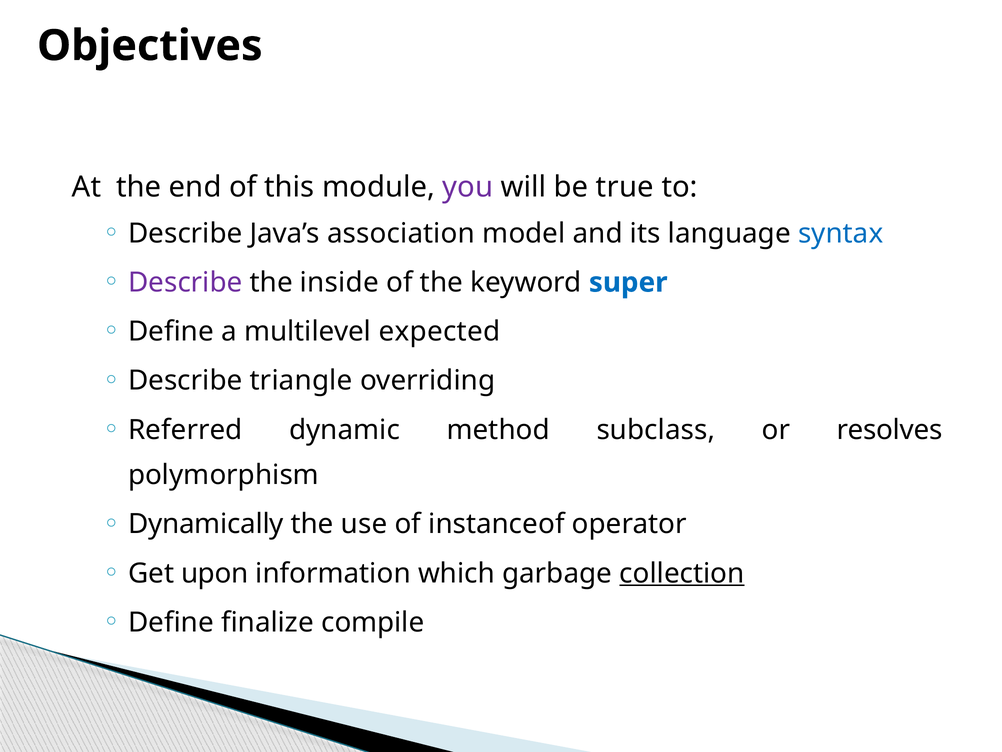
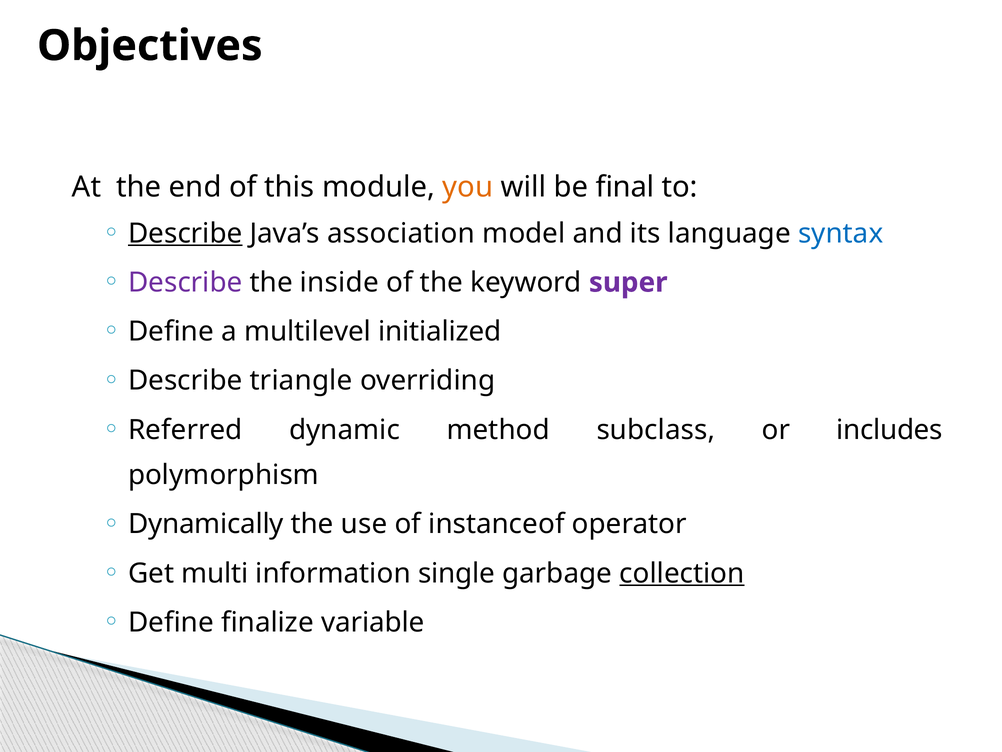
you colour: purple -> orange (468, 187)
true: true -> final (625, 187)
Describe underline: none -> present (185, 233)
super colour: blue -> purple (628, 282)
expected: expected -> initialized (440, 331)
resolves: resolves -> includes (890, 430)
upon: upon -> multi (215, 573)
which: which -> single (457, 573)
compile: compile -> variable (373, 622)
